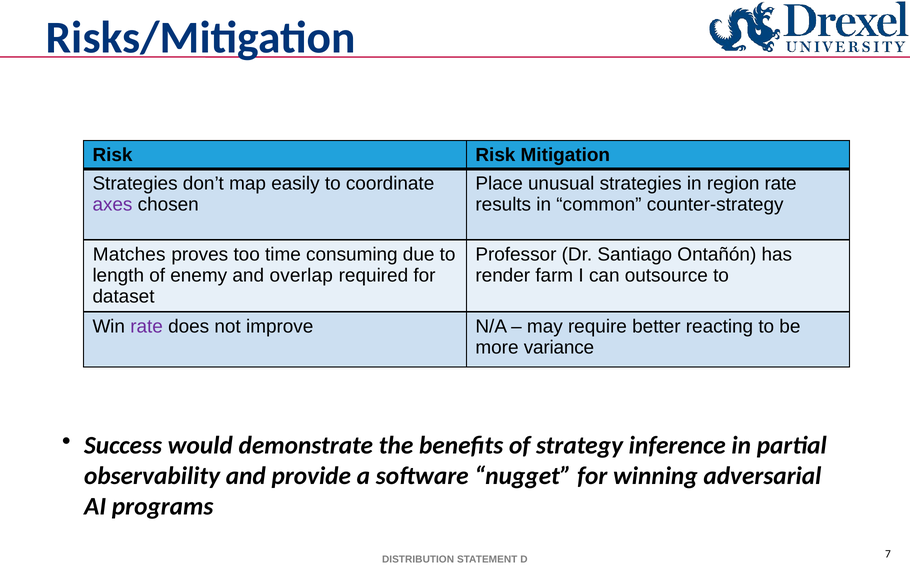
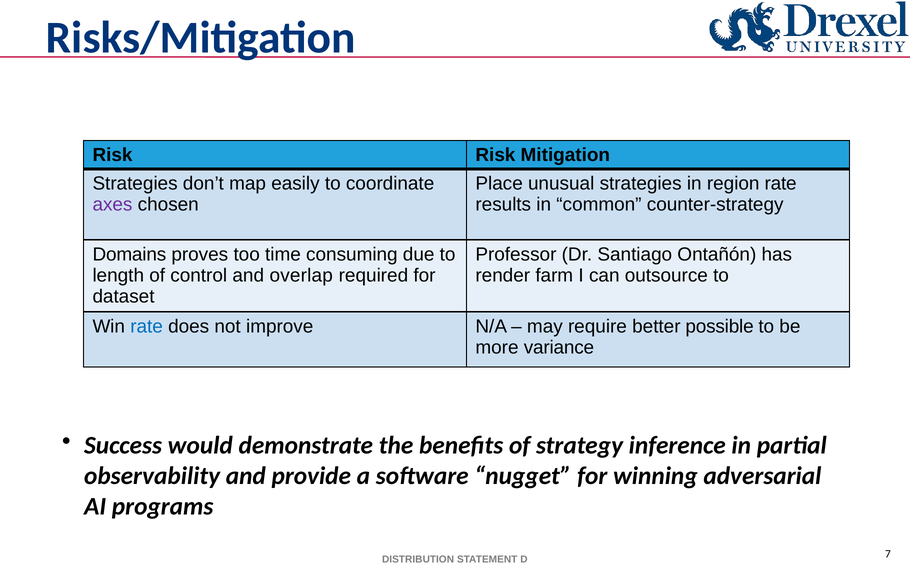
Matches: Matches -> Domains (129, 254)
enemy: enemy -> control (199, 275)
rate colour: purple -> blue (147, 326)
reacting: reacting -> possible (720, 326)
